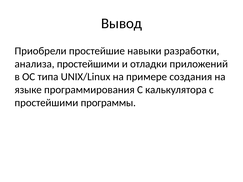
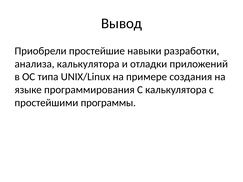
анализа простейшими: простейшими -> калькулятора (88, 64)
